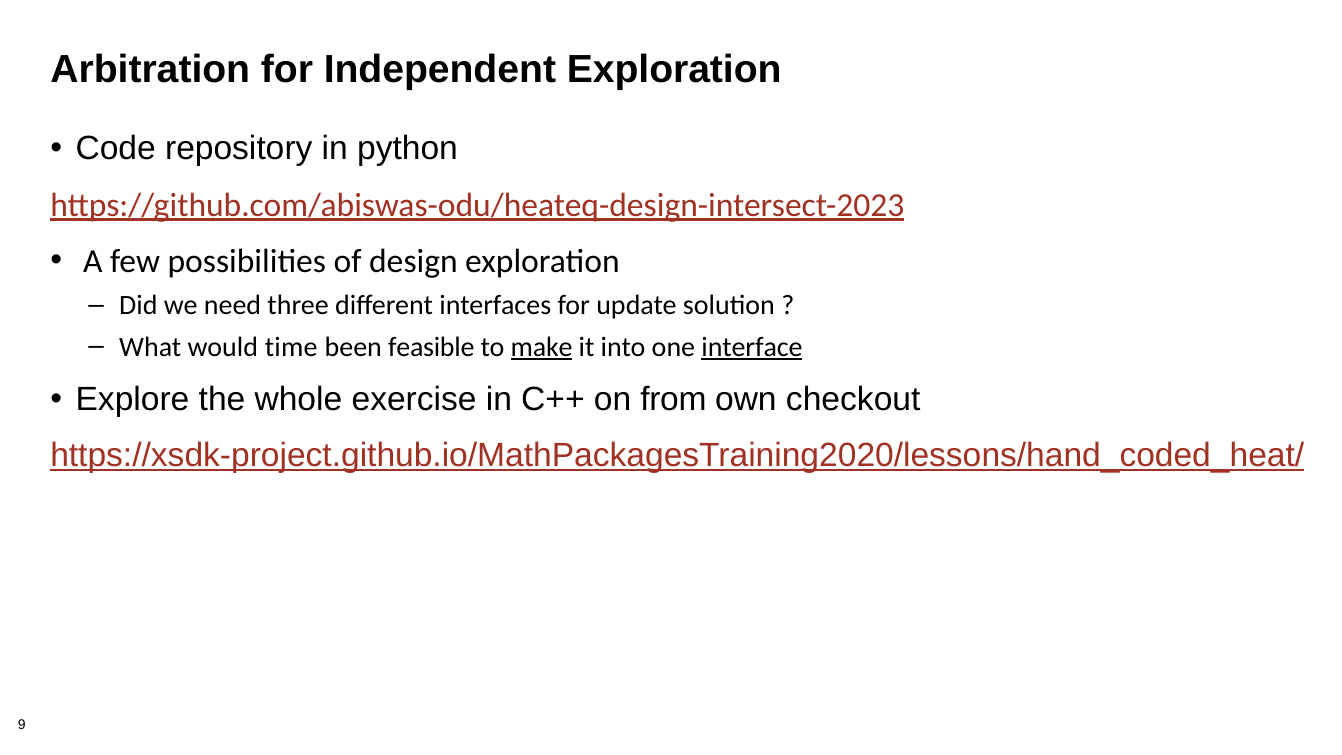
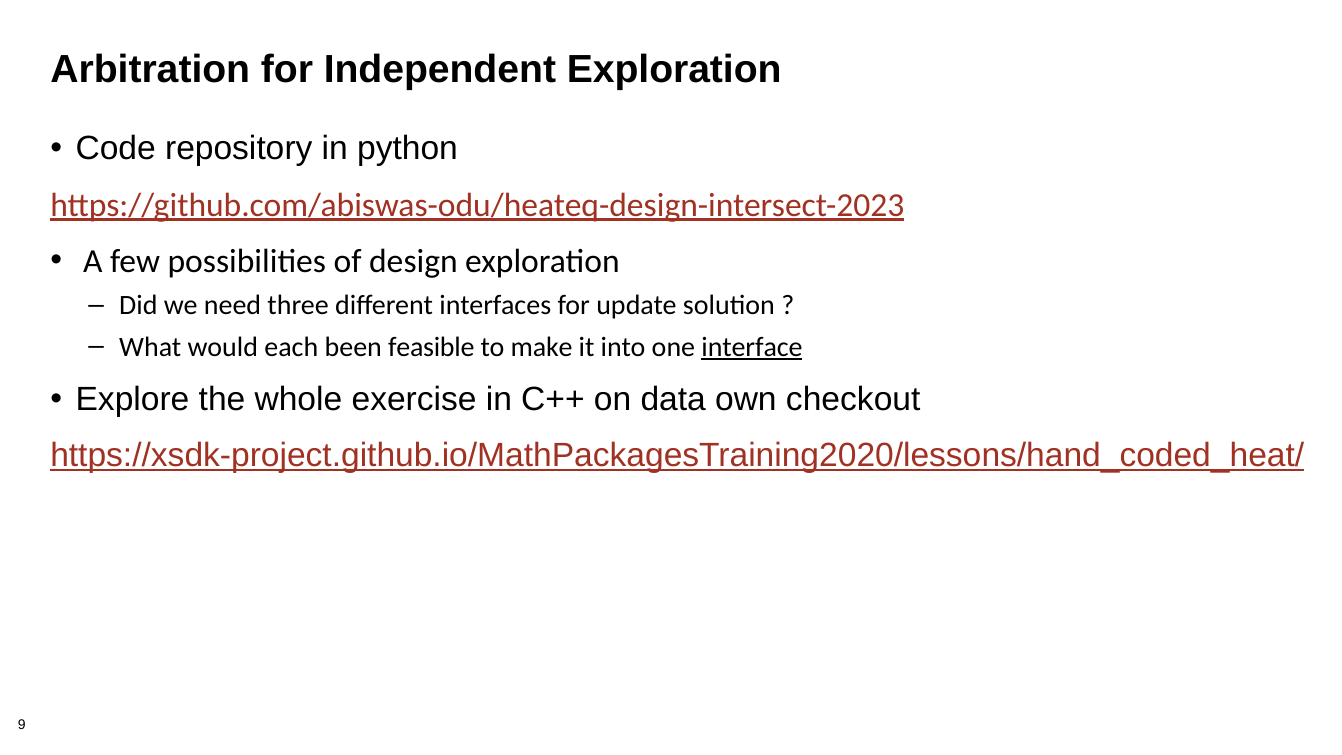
time: time -> each (291, 347)
make underline: present -> none (542, 347)
from: from -> data (673, 400)
